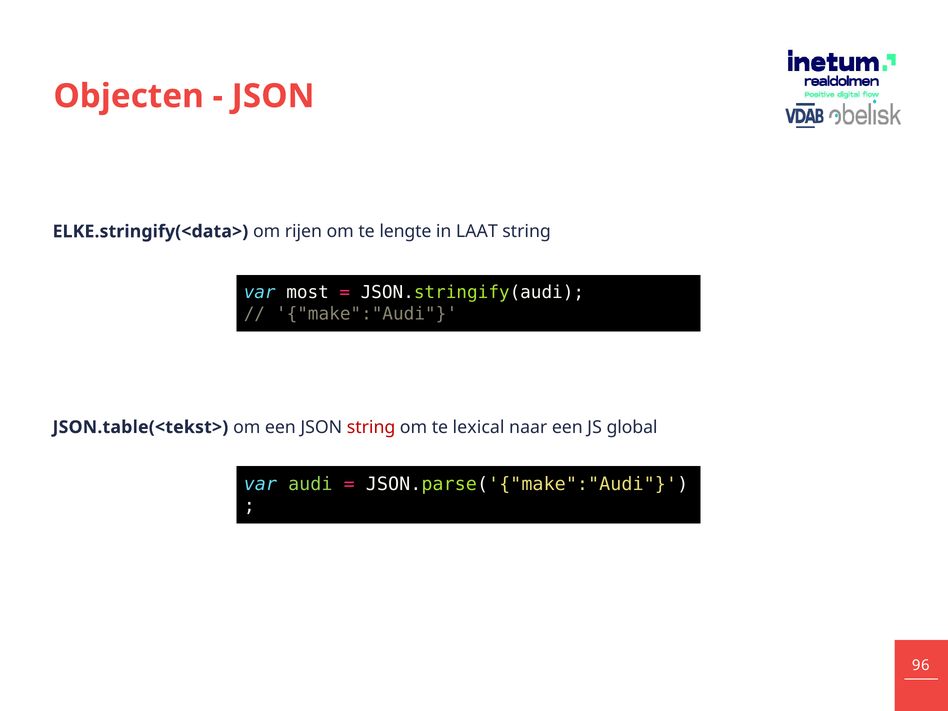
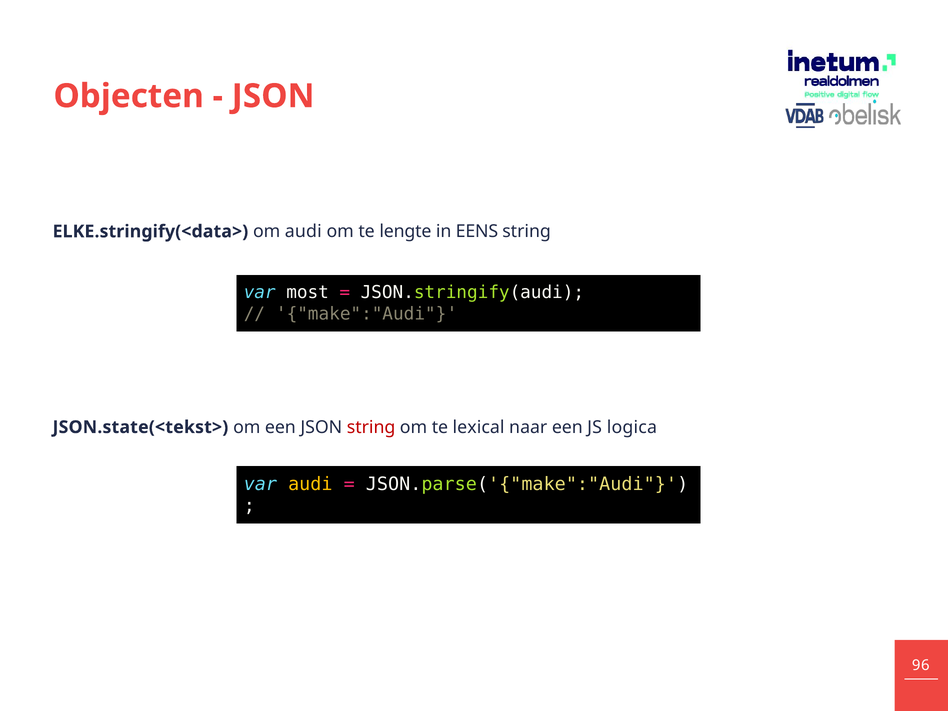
om rijen: rijen -> audi (303, 231)
LAAT: LAAT -> EENS (477, 231)
JSON.table(<tekst>: JSON.table(<tekst> -> JSON.state(<tekst> (140, 427)
global: global -> logica (632, 427)
audi colour: light green -> yellow (310, 484)
